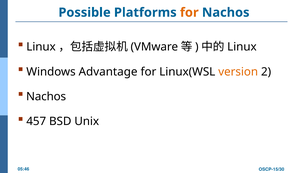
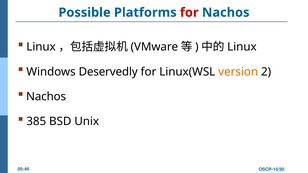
for colour: orange -> red (189, 13)
Advantage: Advantage -> Deservedly (108, 72)
457: 457 -> 385 (36, 121)
